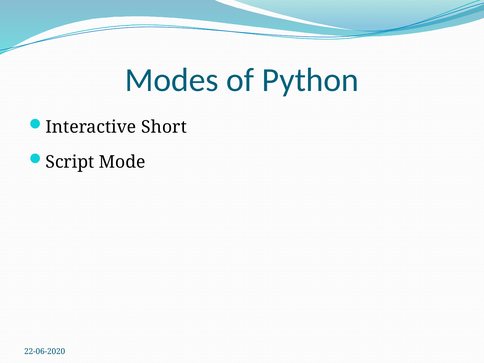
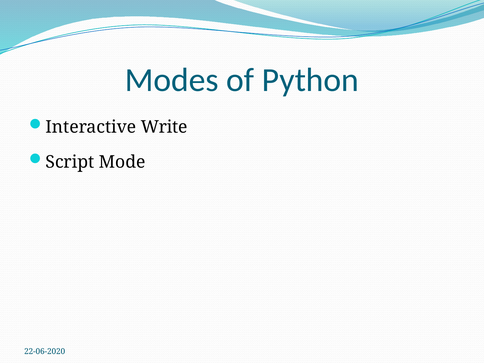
Short: Short -> Write (164, 127)
